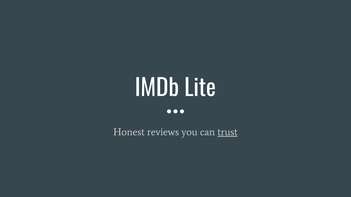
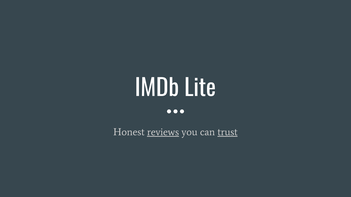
reviews underline: none -> present (163, 132)
